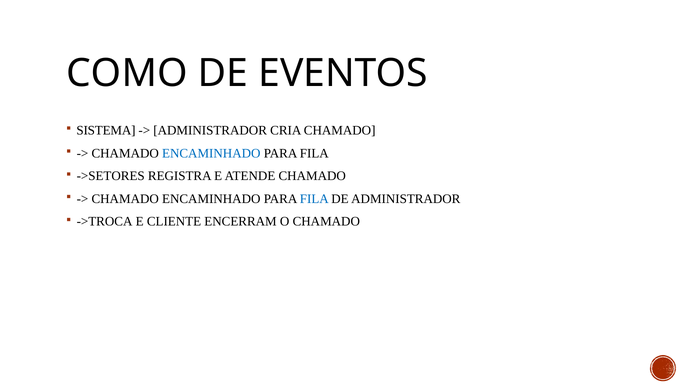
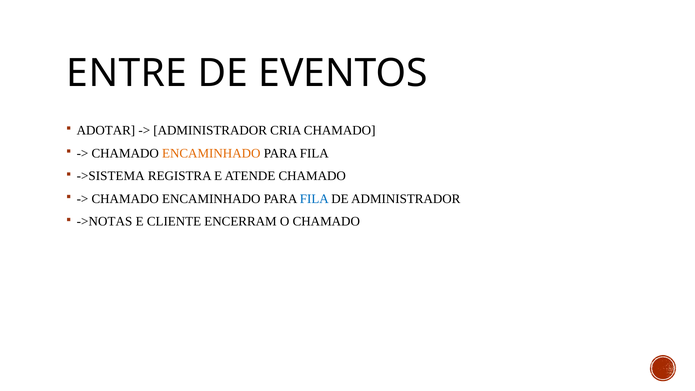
COMO: COMO -> ENTRE (127, 73)
SISTEMA: SISTEMA -> ADOTAR (106, 131)
ENCAMINHADO colour: blue -> orange (211, 153)
->SETORES: ->SETORES -> ->SISTEMA (111, 176)
->TROCA: ->TROCA -> ->NOTAS (104, 222)
